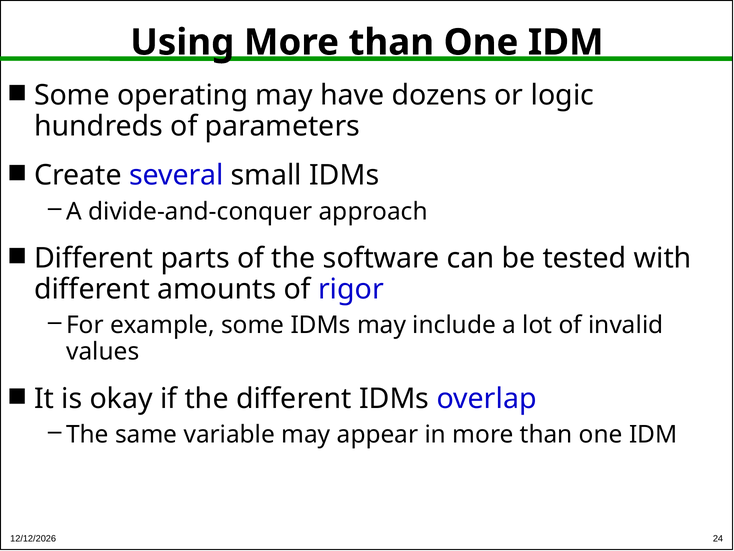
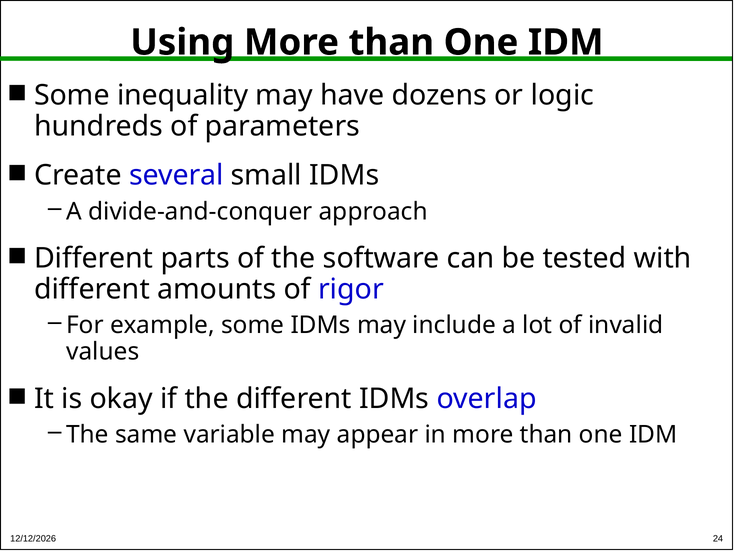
operating: operating -> inequality (183, 95)
